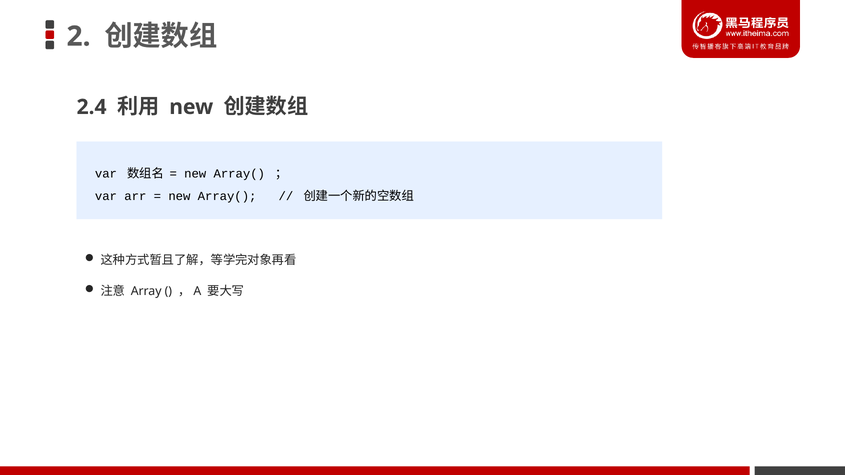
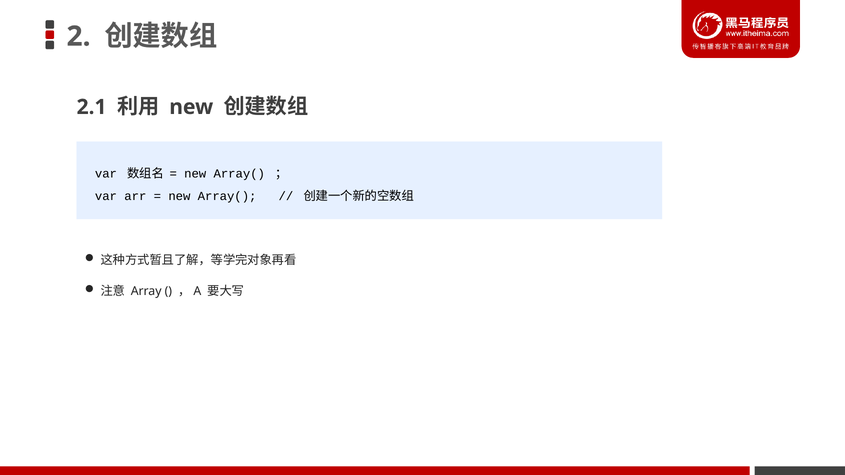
2.4: 2.4 -> 2.1 (92, 107)
